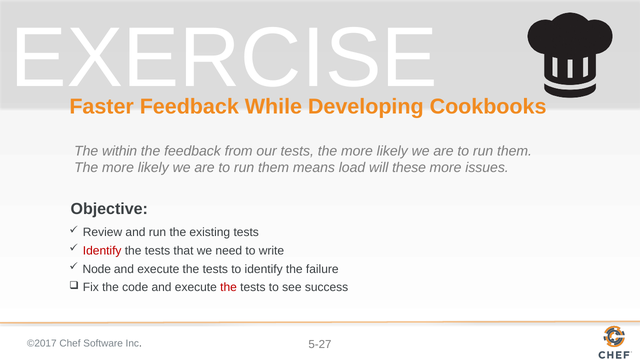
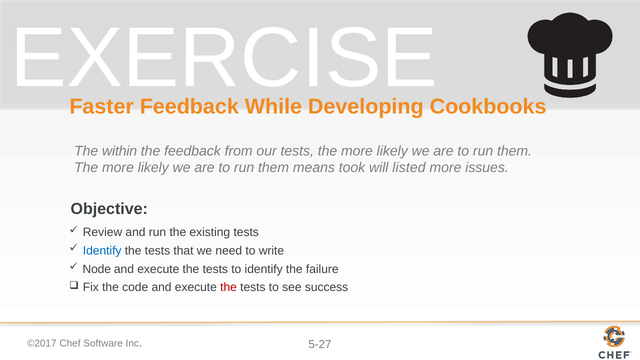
load: load -> took (352, 168)
these: these -> listed (409, 168)
Identify colour: red -> blue (102, 251)
